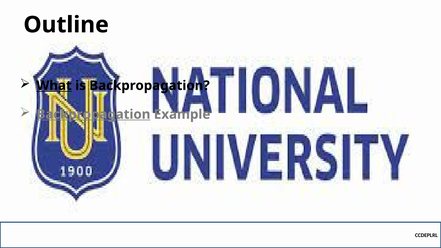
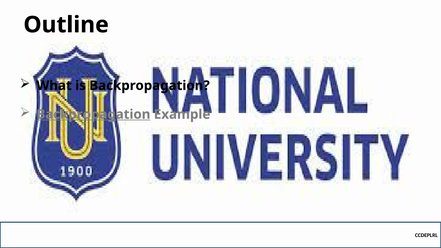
What underline: present -> none (54, 86)
